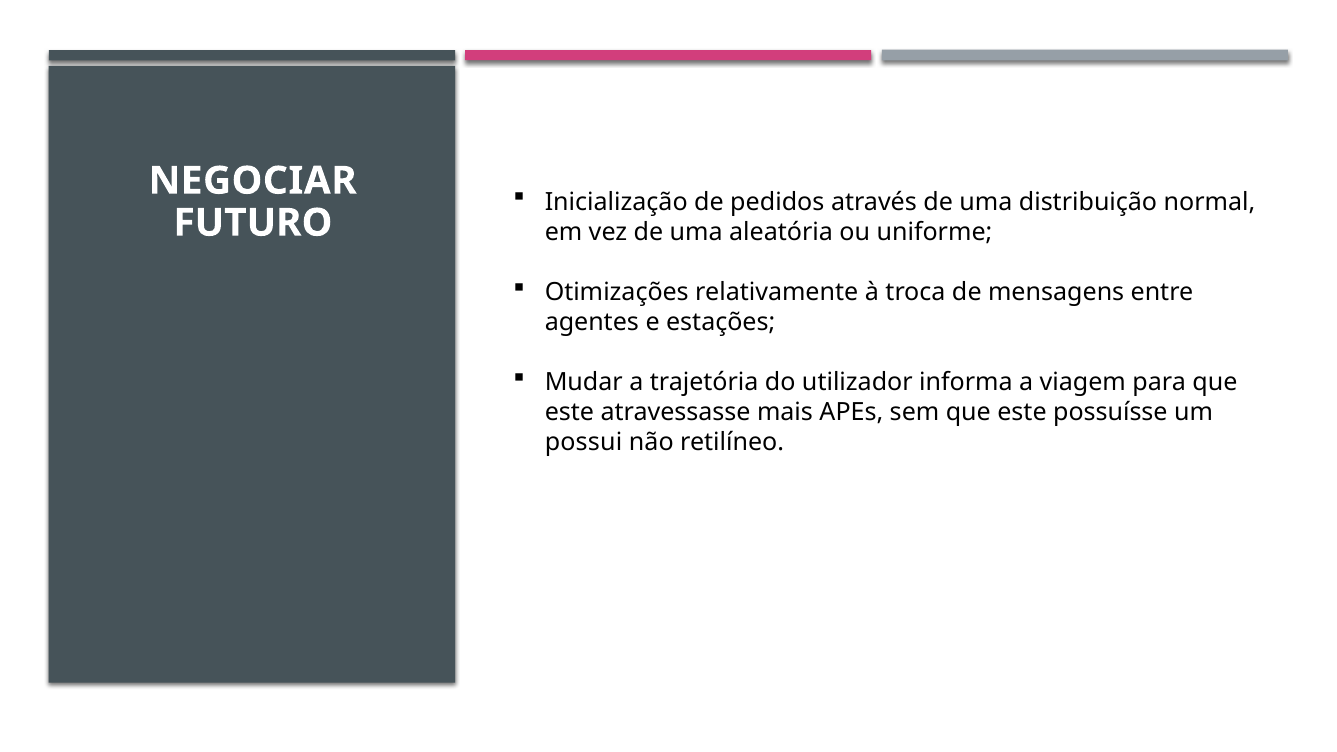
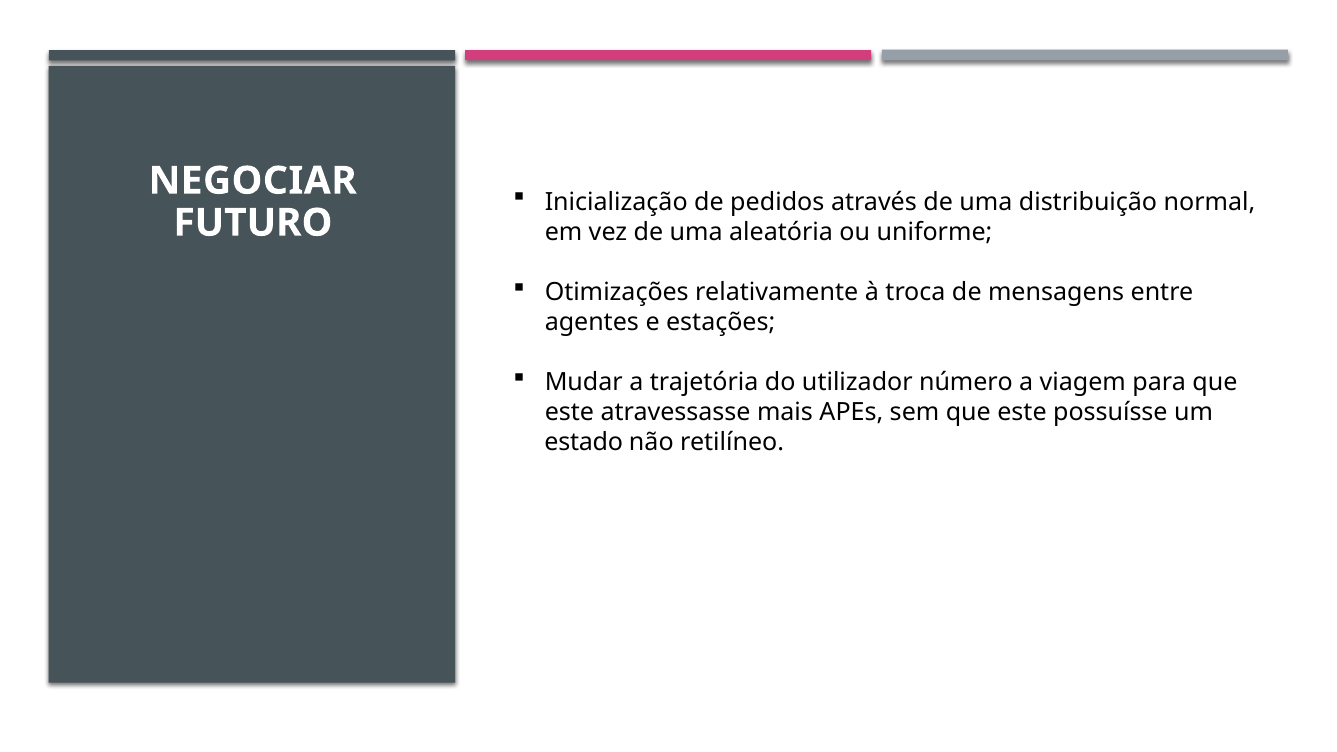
informa: informa -> número (966, 382)
possui: possui -> estado (584, 442)
